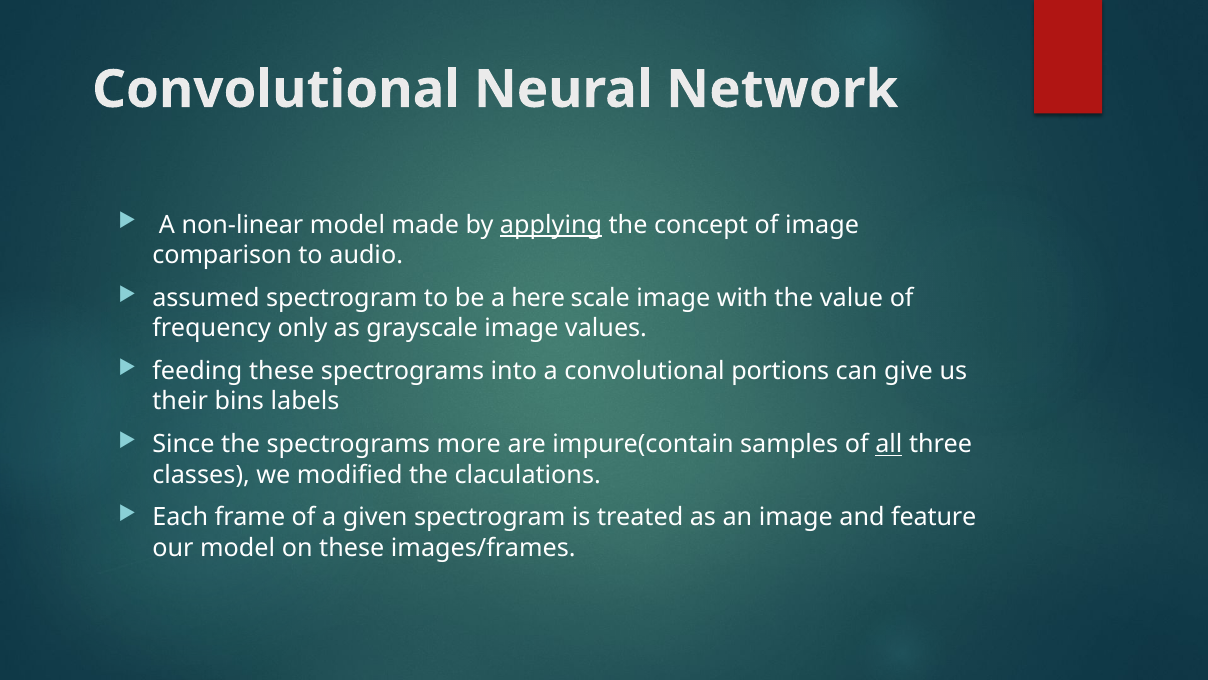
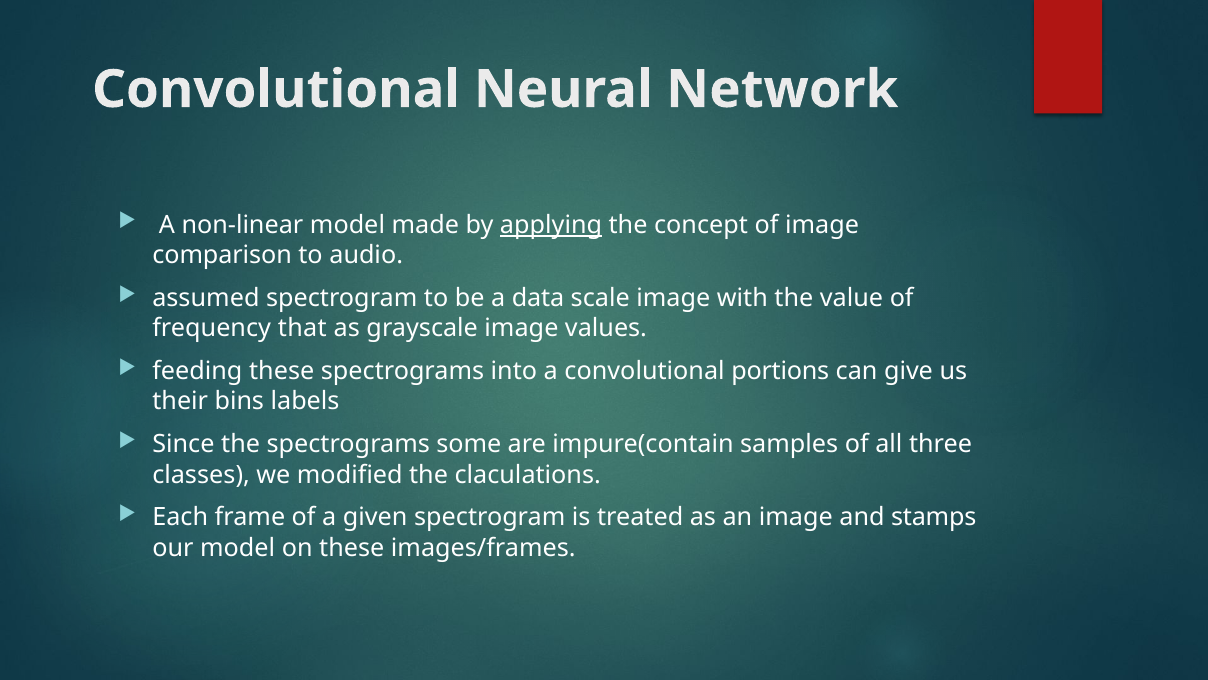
here: here -> data (538, 298)
only: only -> that (302, 328)
more: more -> some (469, 444)
all underline: present -> none (889, 444)
feature: feature -> stamps (934, 517)
